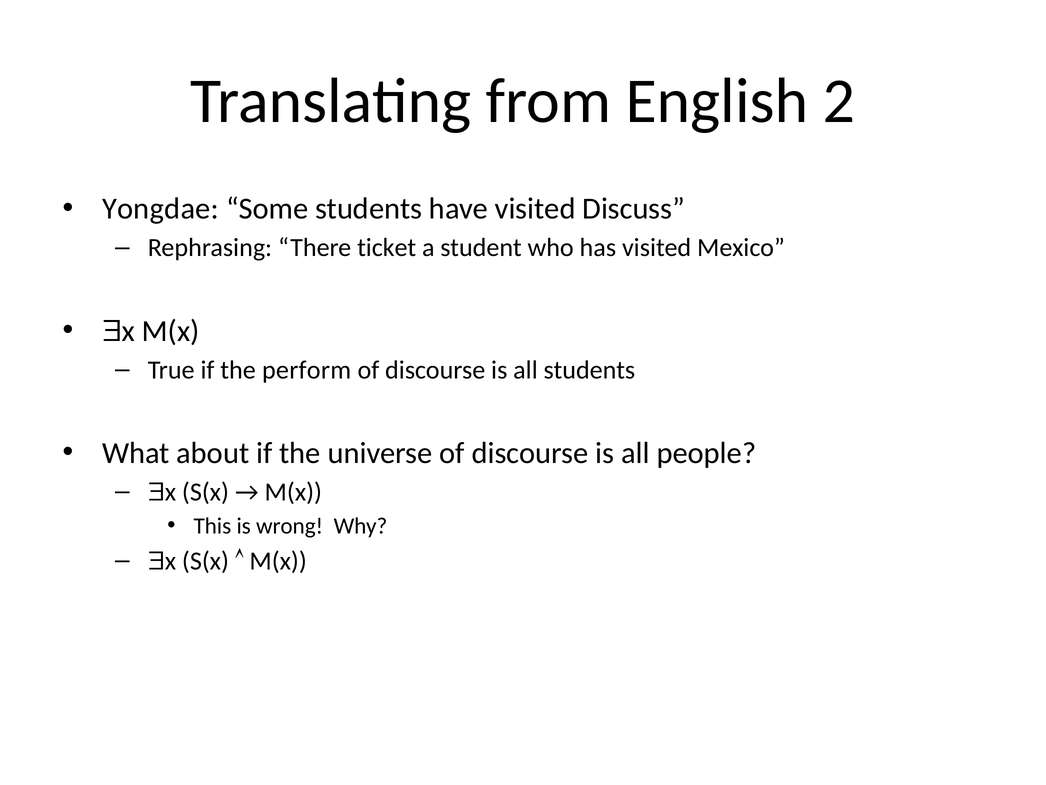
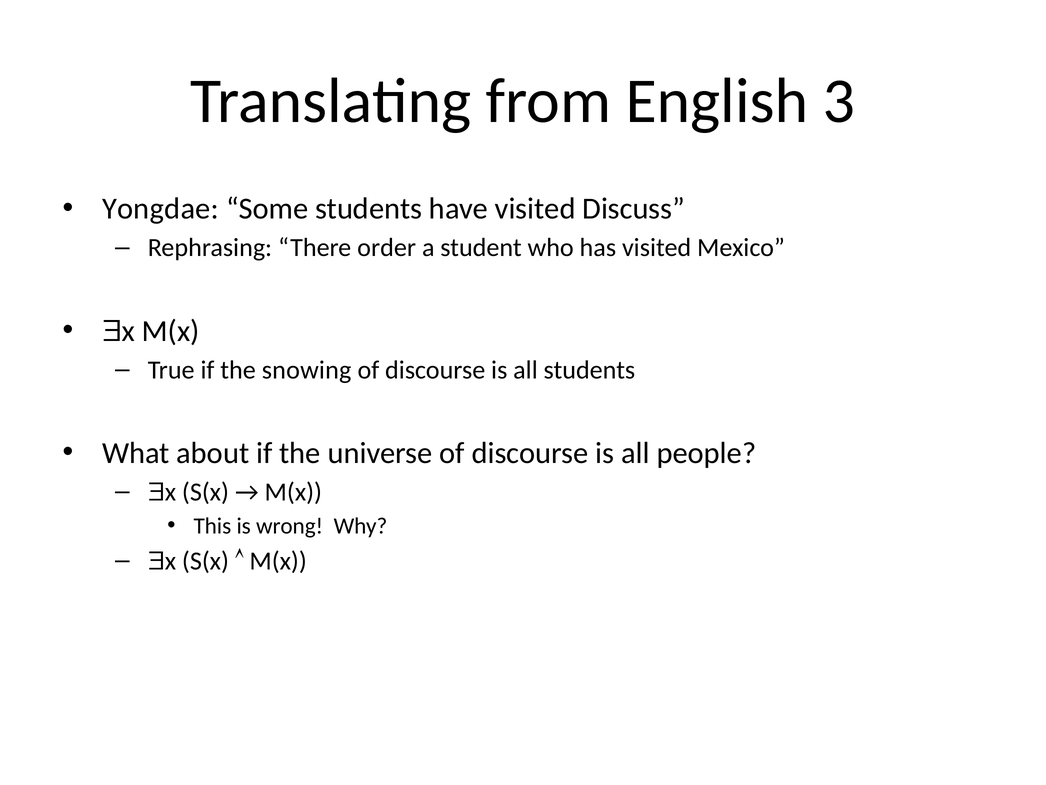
2: 2 -> 3 (839, 101)
ticket: ticket -> order (387, 248)
perform: perform -> snowing (307, 370)
